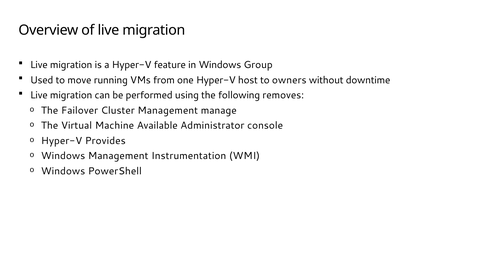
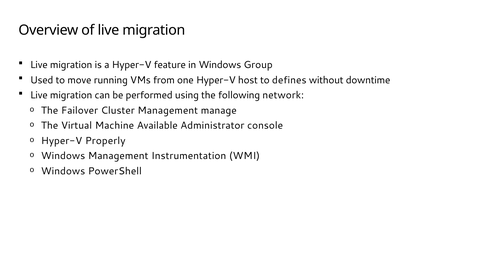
owners: owners -> defines (289, 80)
removes: removes -> network (283, 95)
Provides: Provides -> Properly (105, 141)
